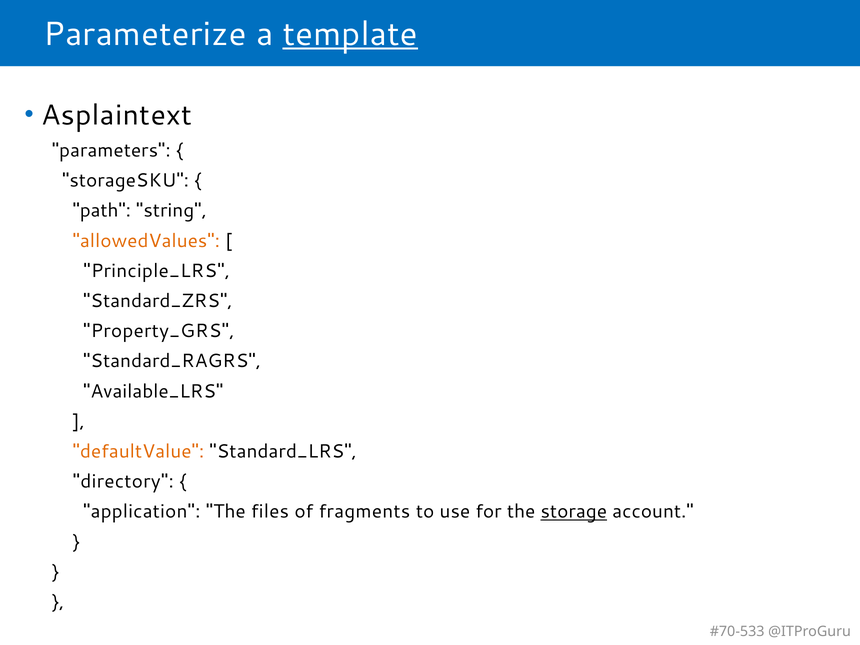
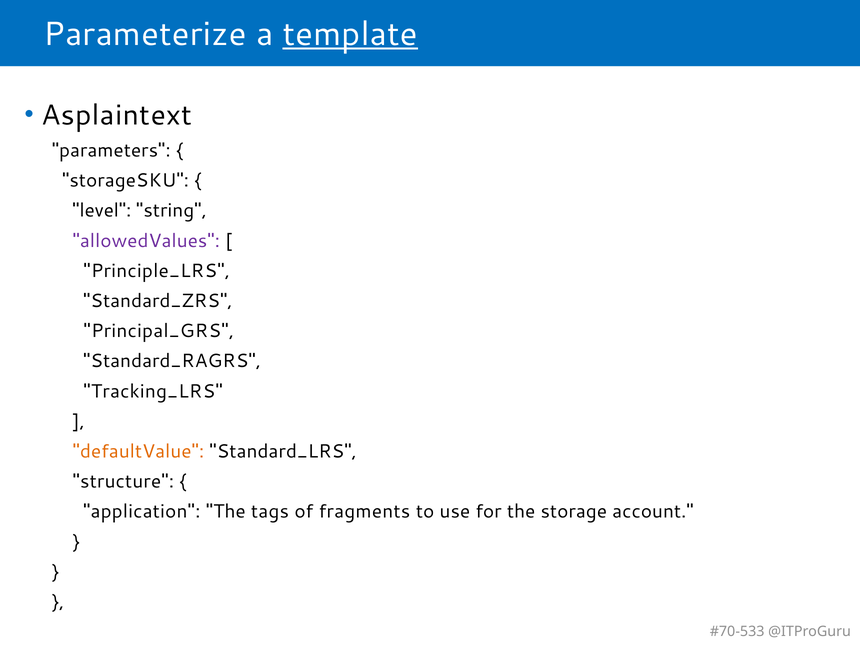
path: path -> level (102, 211)
allowedValues colour: orange -> purple (146, 241)
Property_GRS: Property_GRS -> Principal_GRS (159, 331)
Available_LRS: Available_LRS -> Tracking_LRS (153, 391)
directory: directory -> structure (123, 482)
files: files -> tags (270, 512)
storage underline: present -> none (574, 512)
